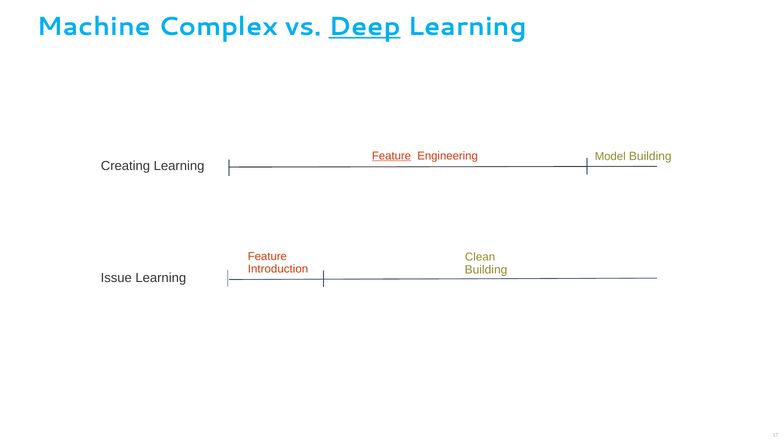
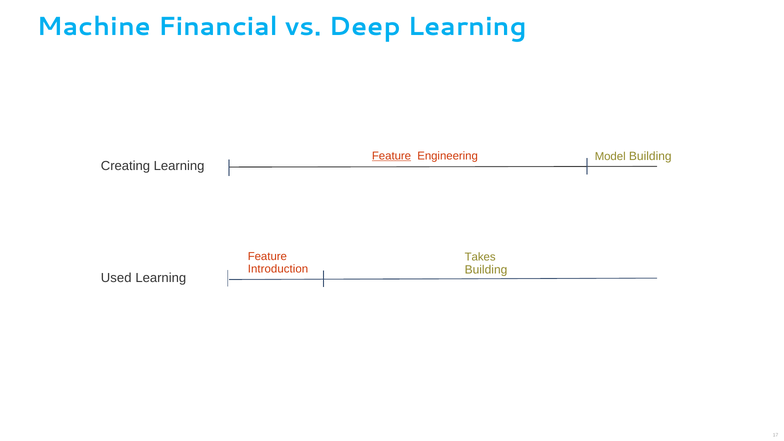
Complex: Complex -> Financial (218, 27)
Deep underline: present -> none (365, 27)
Clean: Clean -> Takes (480, 257)
Issue: Issue -> Used (116, 278)
